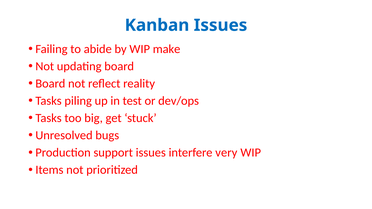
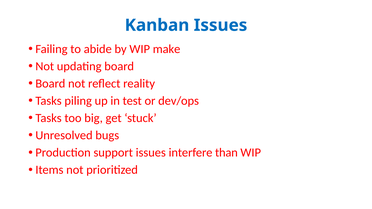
very: very -> than (226, 153)
